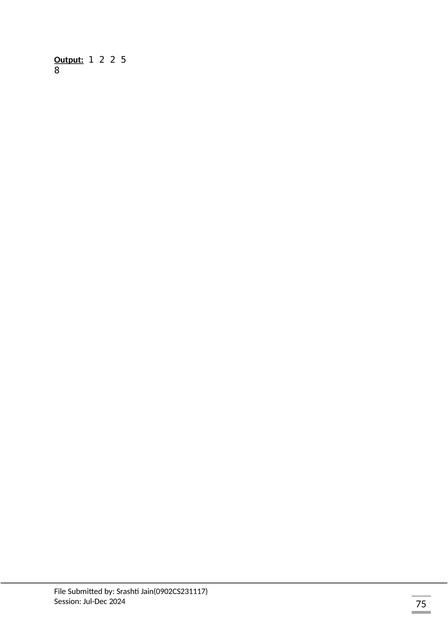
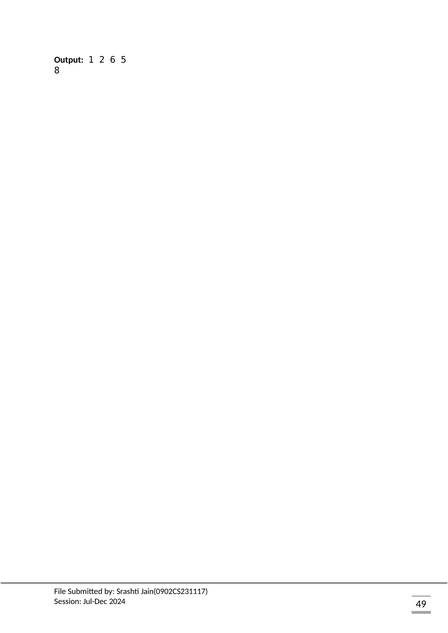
Output underline: present -> none (69, 60)
2 2: 2 -> 6 (113, 60)
75: 75 -> 49 (421, 605)
